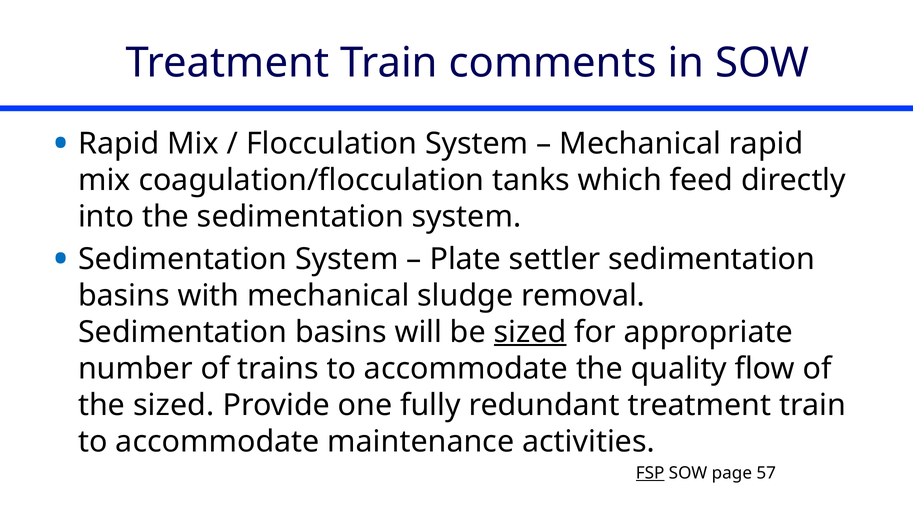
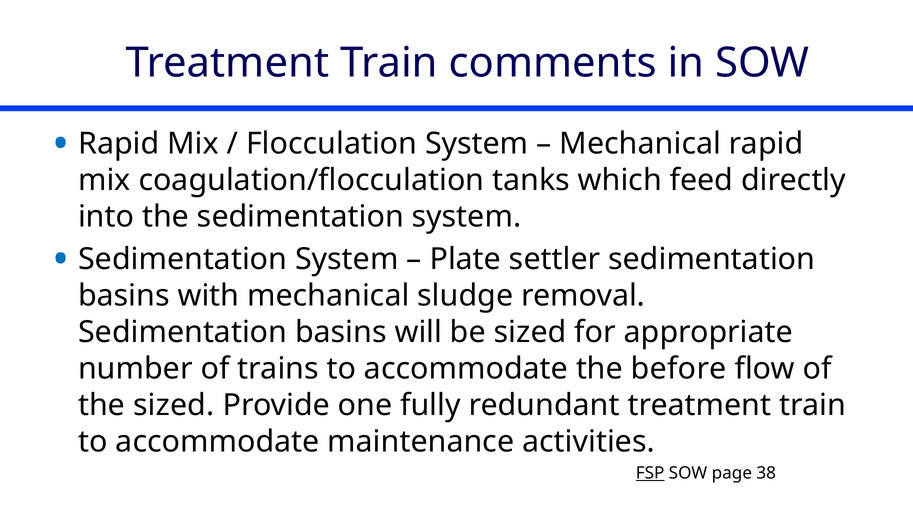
sized underline: present -> none (530, 332)
quality: quality -> before (679, 369)
57: 57 -> 38 (766, 474)
